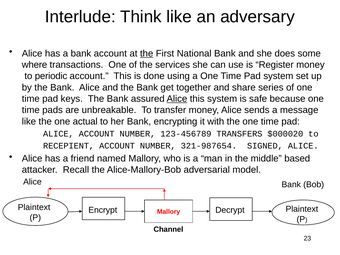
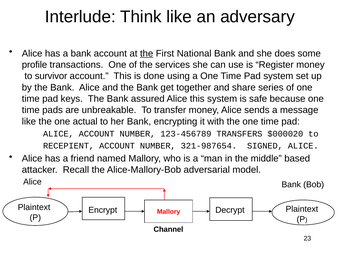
where: where -> profile (34, 65)
periodic: periodic -> survivor (51, 76)
Alice underline: present -> none (177, 99)
